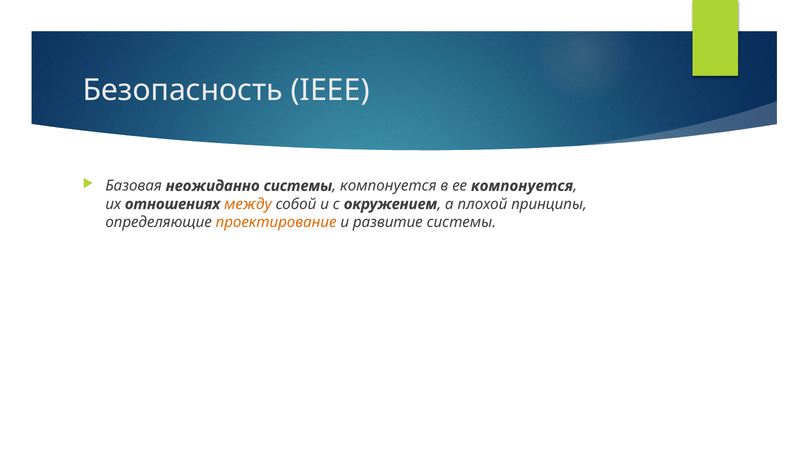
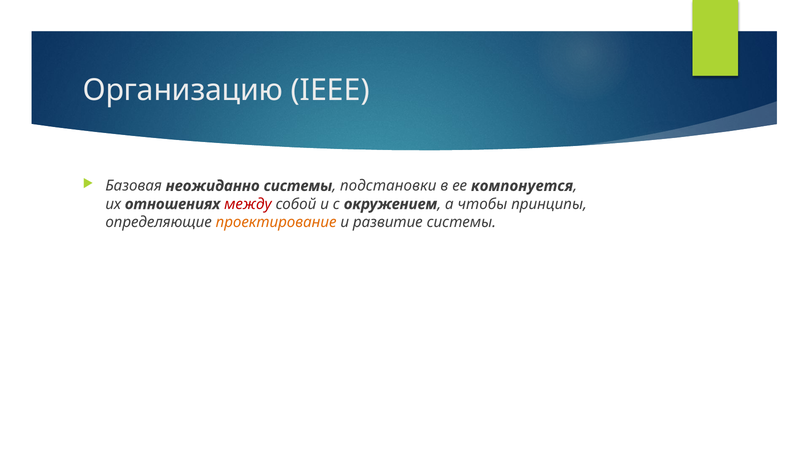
Безопасность: Безопасность -> Организацию (183, 90)
компонуется: компонуется -> подстановки (388, 186)
между colour: orange -> red (248, 204)
плохой: плохой -> чтобы (482, 204)
